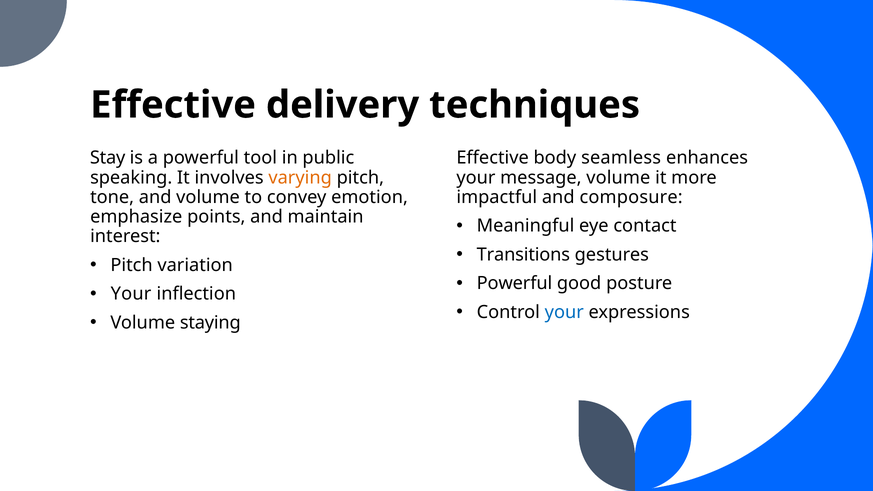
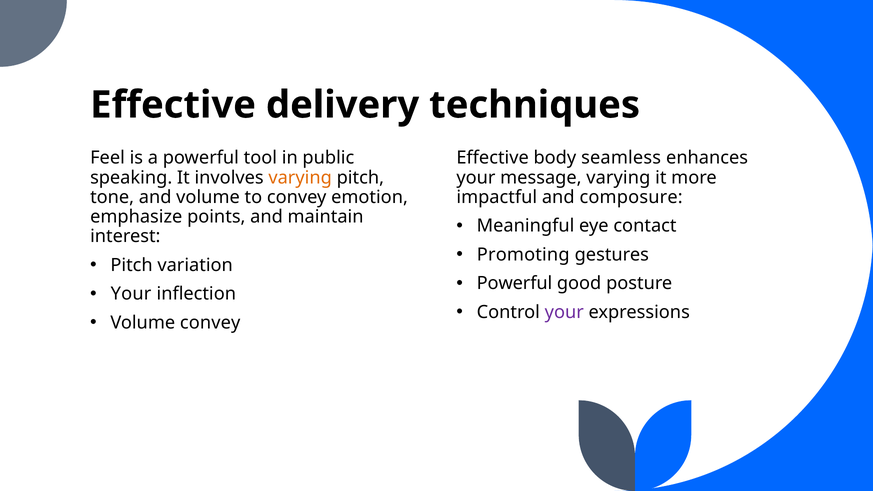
Stay: Stay -> Feel (108, 158)
message volume: volume -> varying (618, 178)
Transitions: Transitions -> Promoting (523, 255)
your colour: blue -> purple (564, 312)
Volume staying: staying -> convey (210, 323)
